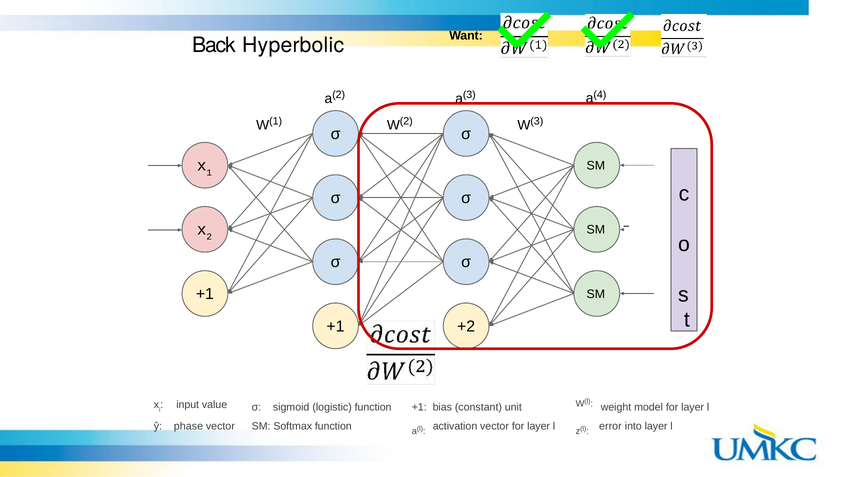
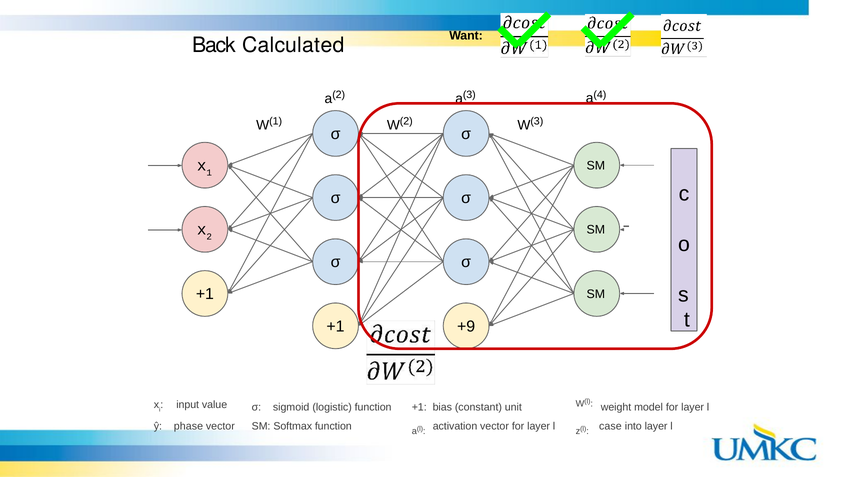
Hyperbolic: Hyperbolic -> Calculated (293, 45)
+2: +2 -> +9 (466, 327)
error: error -> case (610, 427)
